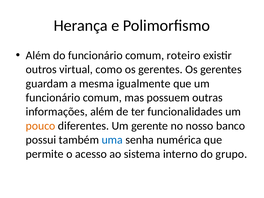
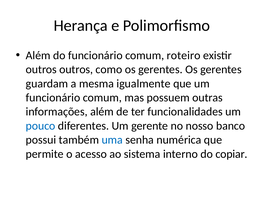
outros virtual: virtual -> outros (76, 69)
pouco colour: orange -> blue (41, 126)
grupo: grupo -> copiar (232, 154)
